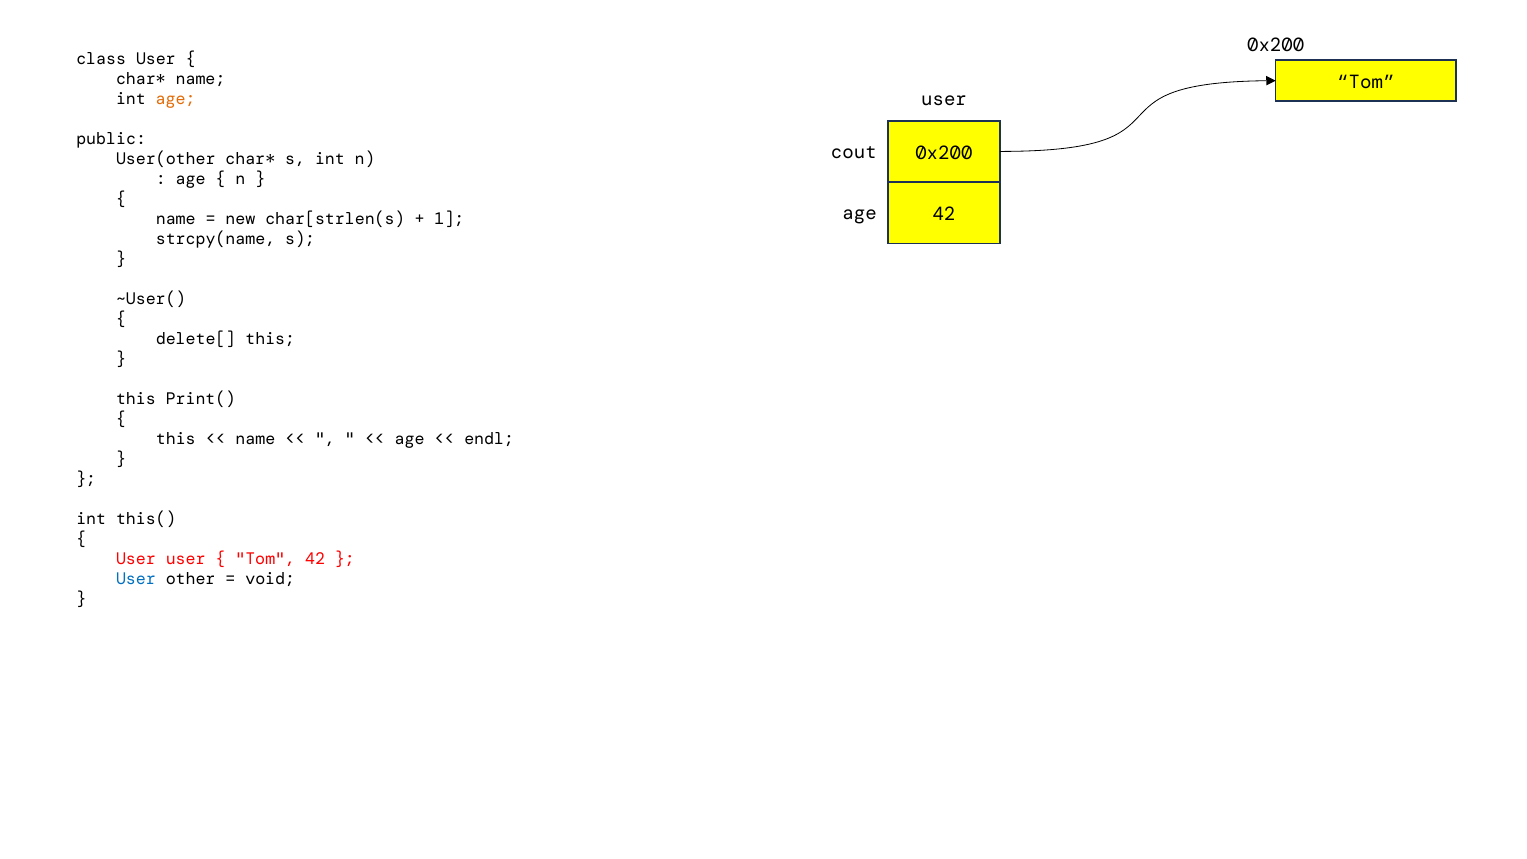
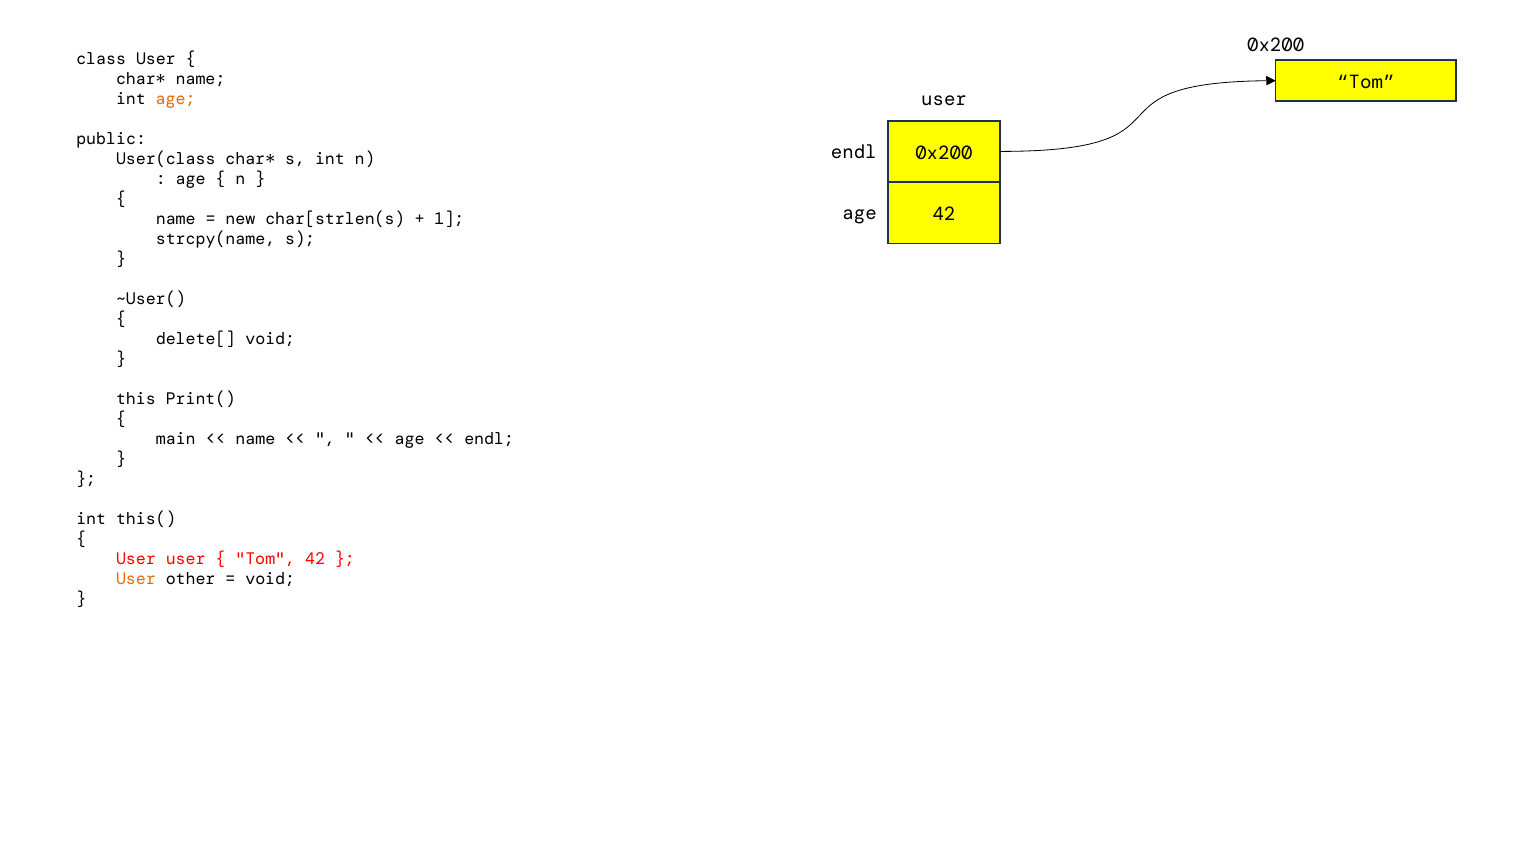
cout: cout -> endl (854, 153)
User(other: User(other -> User(class (166, 159)
delete[ this: this -> void (270, 339)
this: this -> main (176, 439)
User colour: blue -> orange (136, 579)
